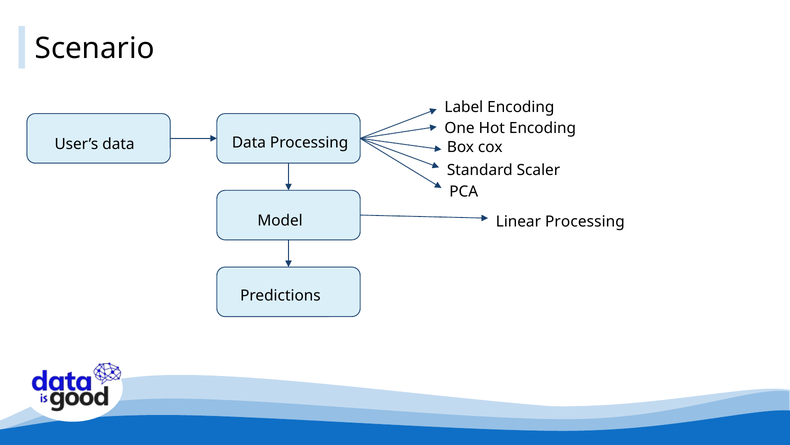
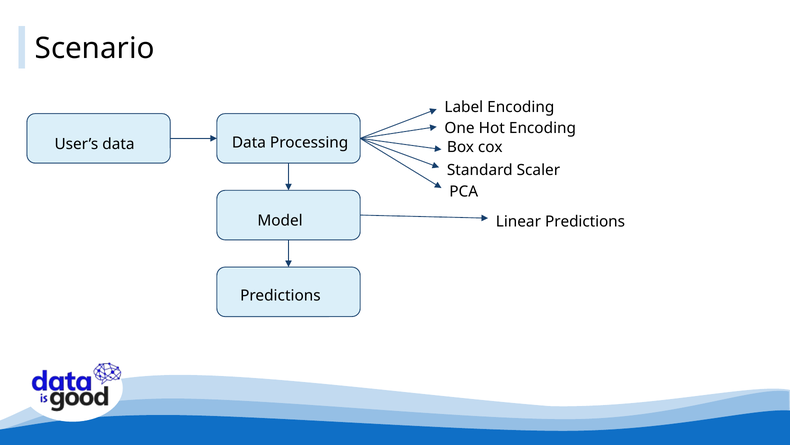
Linear Processing: Processing -> Predictions (585, 221)
